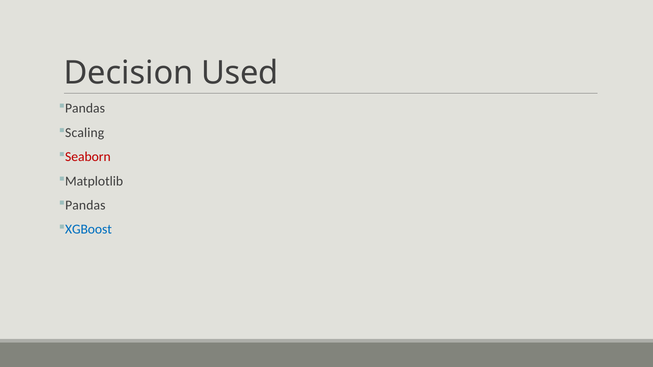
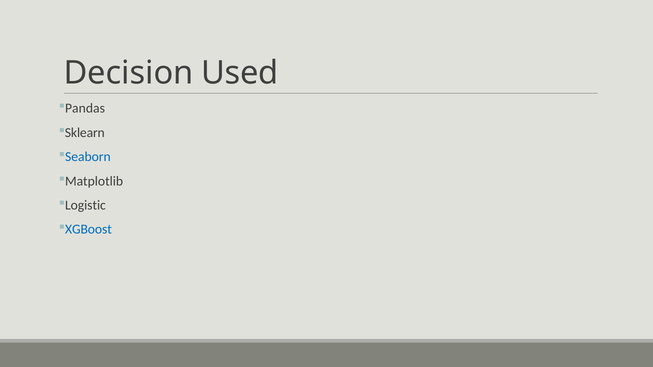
Scaling: Scaling -> Sklearn (85, 133)
Seaborn colour: red -> blue (88, 157)
Pandas: Pandas -> Logistic (85, 205)
